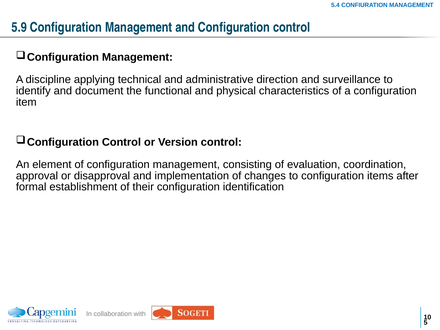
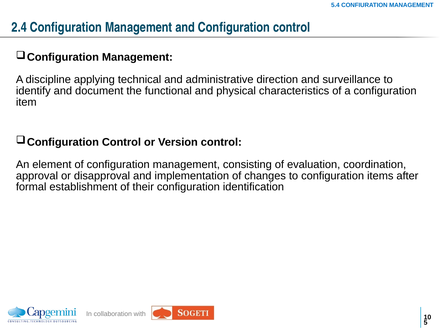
5.9: 5.9 -> 2.4 (19, 27)
